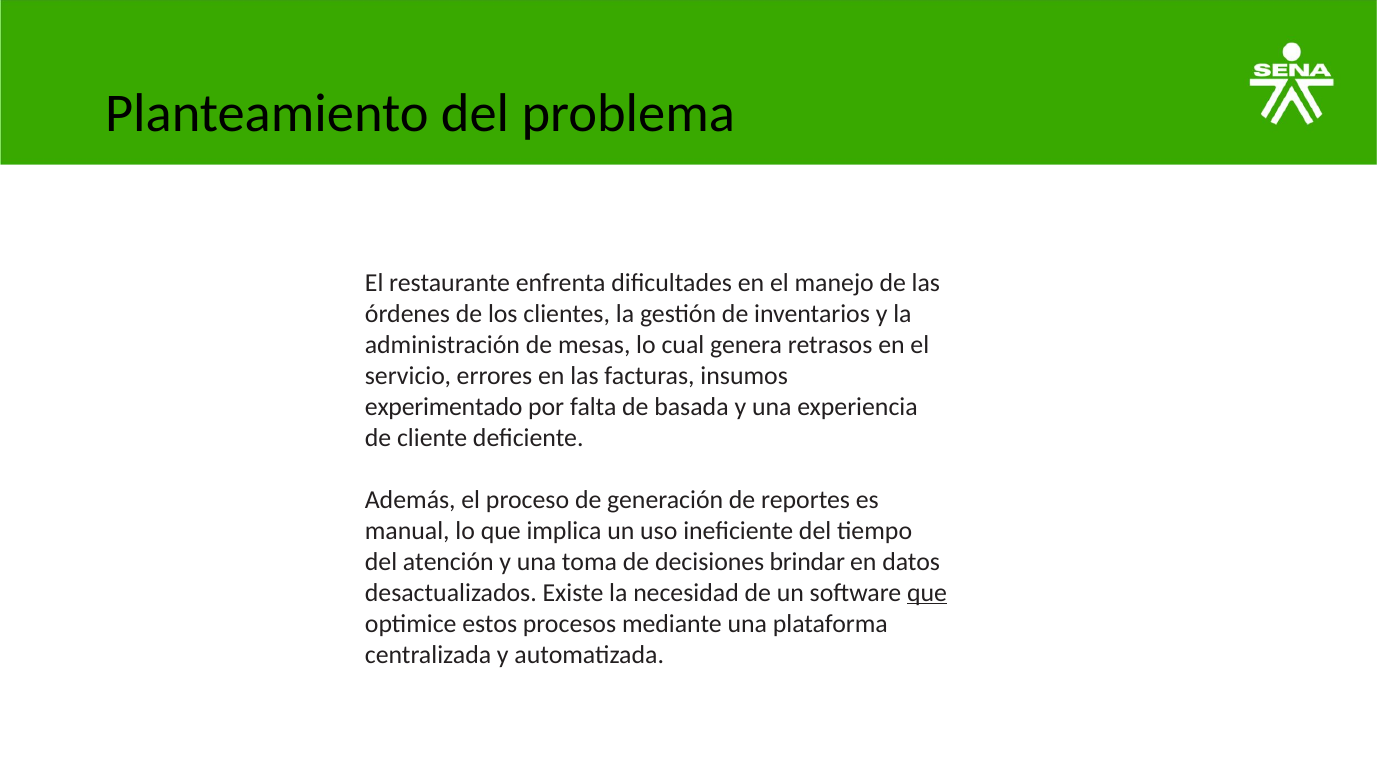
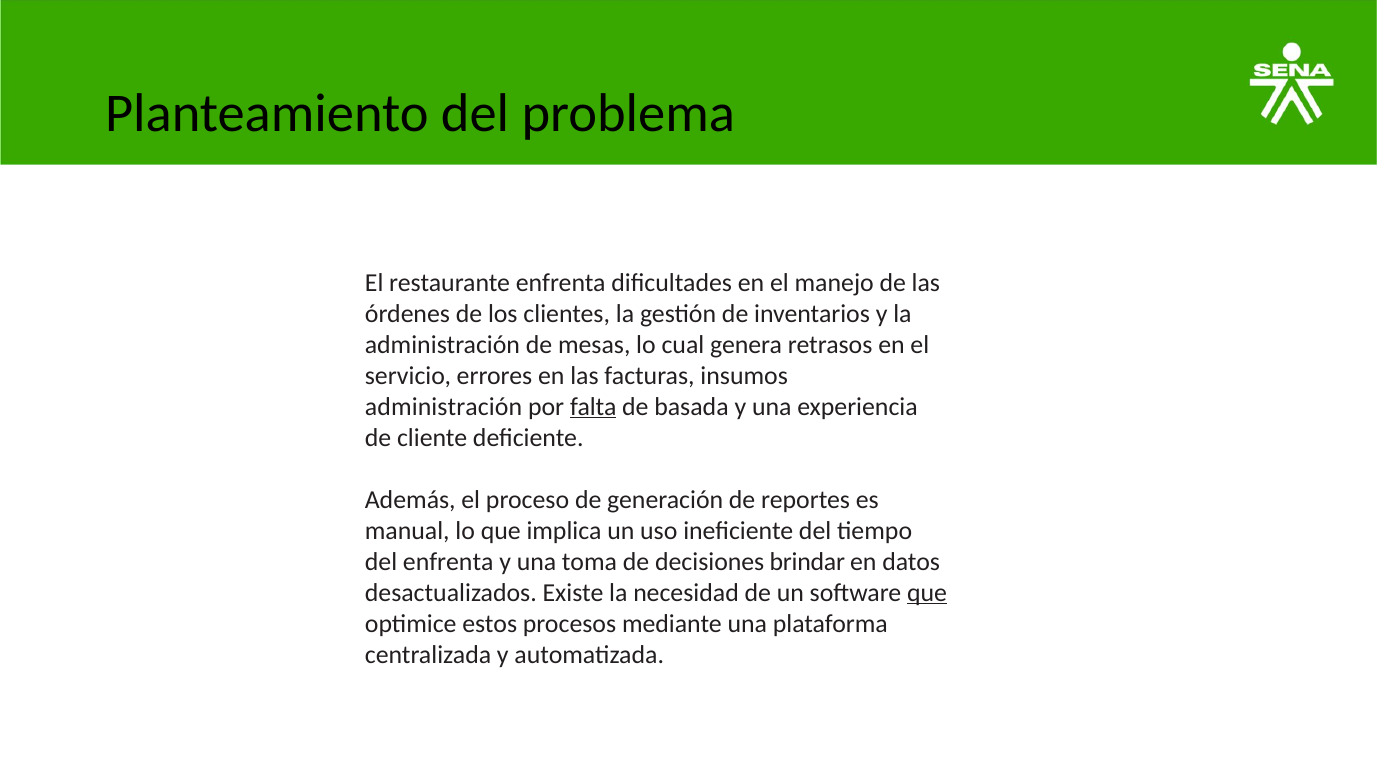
experimentado: experimentado -> administración (444, 406)
falta underline: none -> present (593, 406)
del atención: atención -> enfrenta (448, 561)
